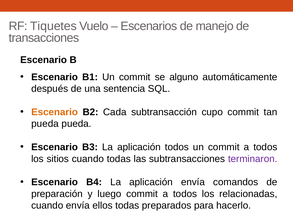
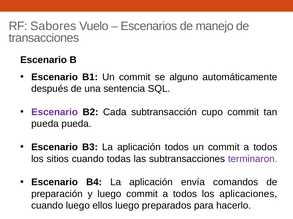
Tiquetes: Tiquetes -> Sabores (53, 26)
Escenario colour: orange -> purple (55, 112)
relacionadas: relacionadas -> aplicaciones (248, 195)
cuando envía: envía -> luego (78, 206)
ellos todas: todas -> luego (127, 206)
